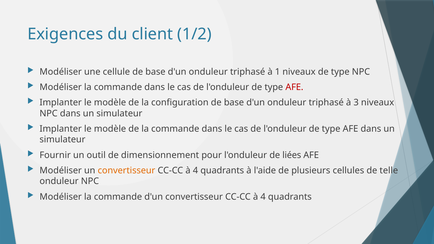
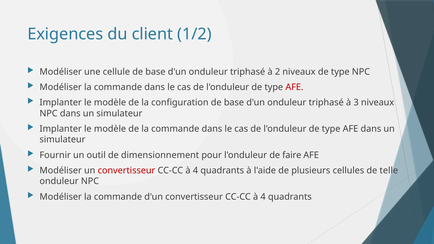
1: 1 -> 2 (278, 72)
liées: liées -> faire (292, 155)
convertisseur colour: orange -> red (126, 171)
